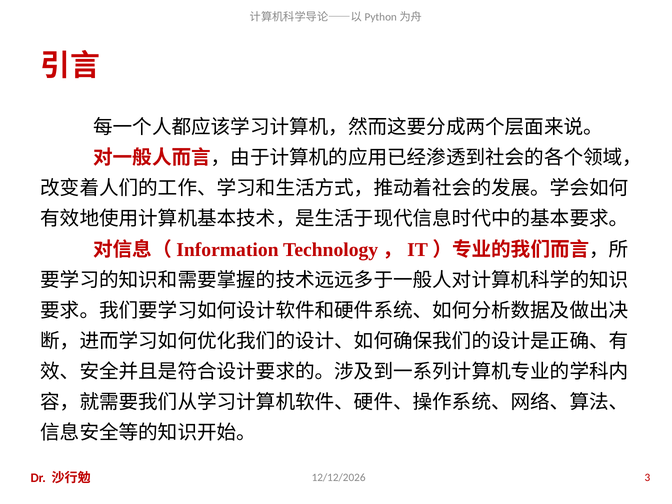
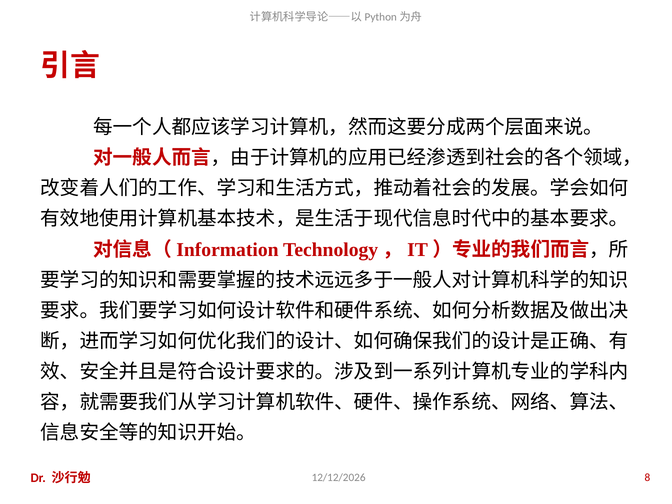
3: 3 -> 8 (647, 478)
